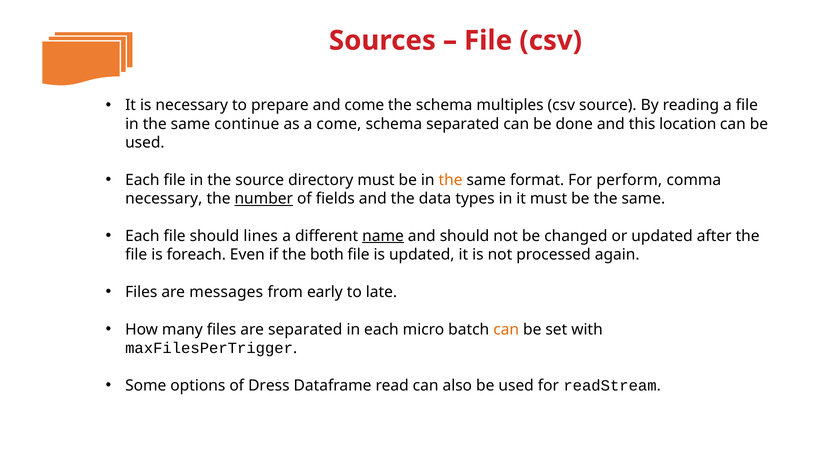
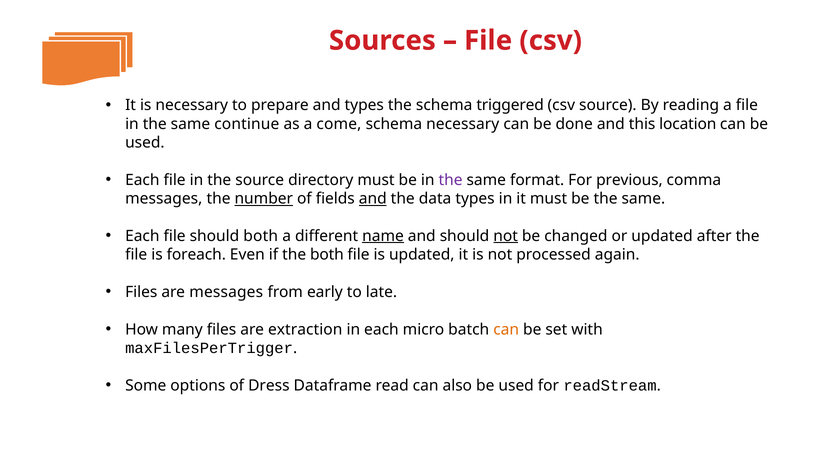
and come: come -> types (364, 105)
multiples: multiples -> triggered (510, 105)
schema separated: separated -> necessary (463, 124)
the colour: orange -> purple (451, 180)
perform: perform -> previous (629, 180)
necessary: necessary -> messages (164, 198)
and underline: none -> present (373, 198)
should lines: lines -> both (261, 236)
not underline: none -> present (506, 236)
are separated: separated -> extraction (305, 329)
